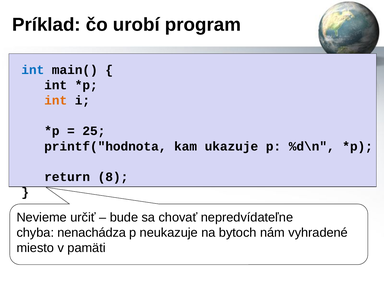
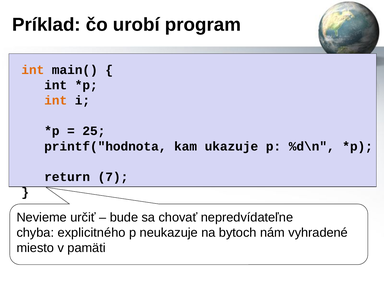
int colour: blue -> orange (33, 70)
8: 8 -> 7 (113, 177)
nenachádza: nenachádza -> explicitného (92, 233)
